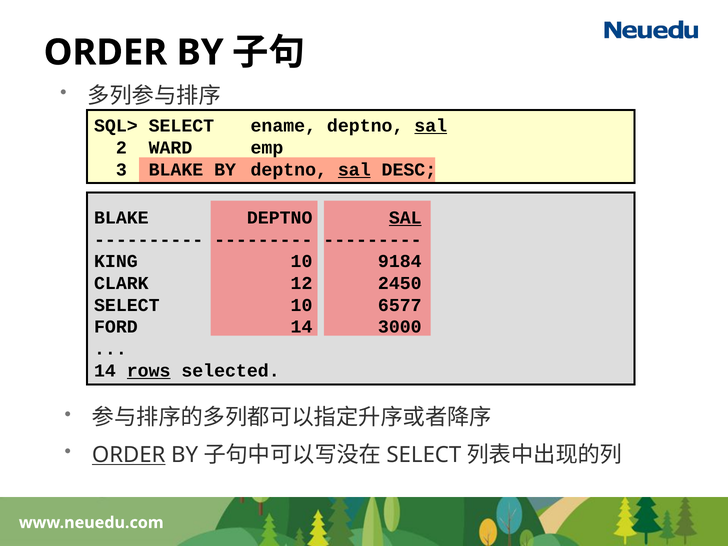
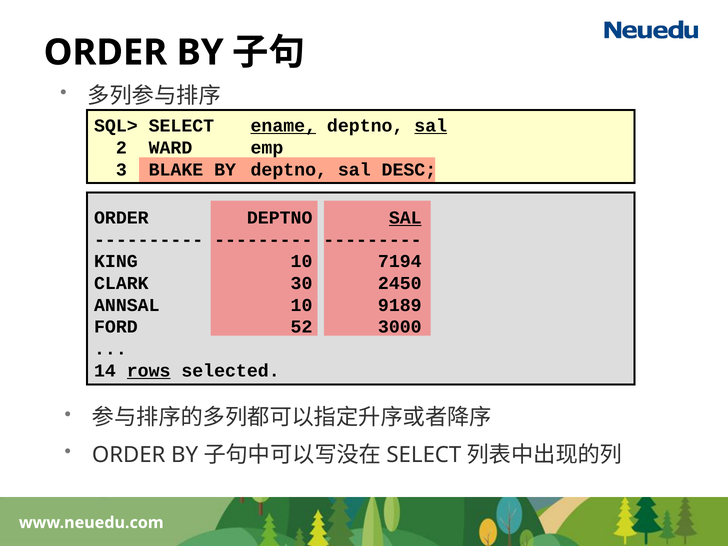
ename underline: none -> present (283, 126)
sal underline: present -> none (354, 170)
BLAKE: BLAKE -> ORDER (121, 218)
9184: 9184 -> 7194 (400, 261)
12: 12 -> 30 (302, 283)
SELECT: SELECT -> ANNSAL (127, 305)
6577: 6577 -> 9189 (400, 305)
FORD 14: 14 -> 52 (302, 327)
ORDER underline: present -> none (129, 455)
